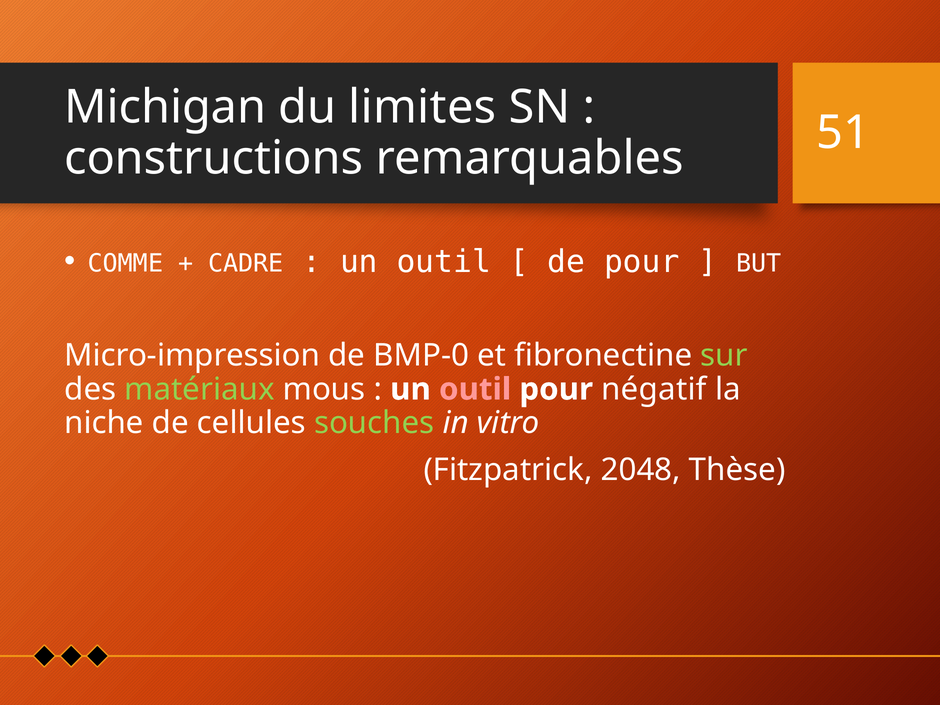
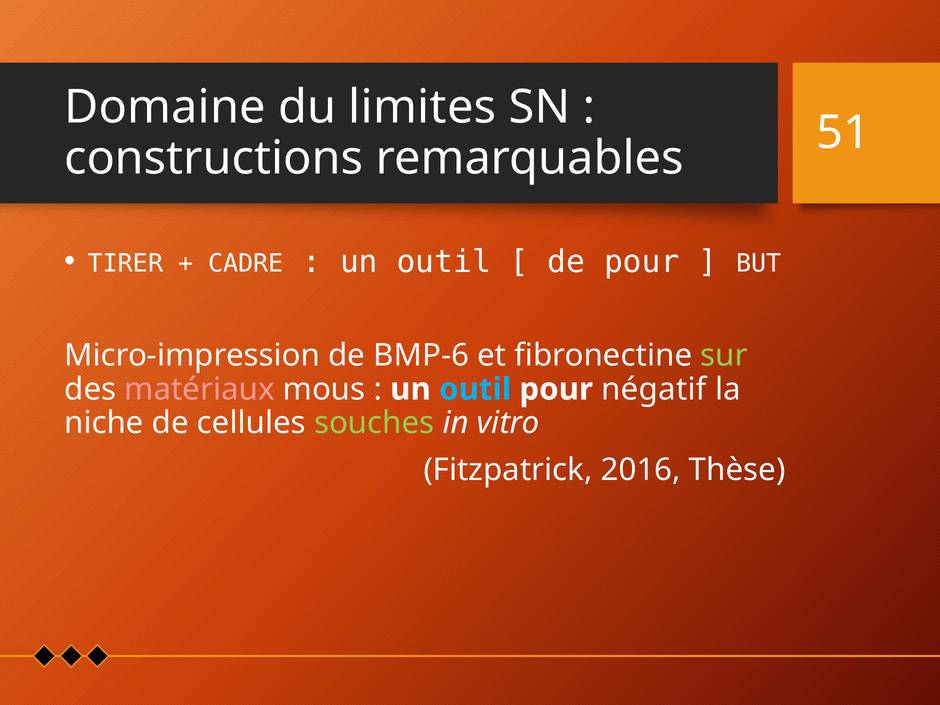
Michigan: Michigan -> Domaine (165, 107)
COMME: COMME -> TIRER (125, 264)
BMP-0: BMP-0 -> BMP-6 (421, 355)
matériaux colour: light green -> pink (199, 389)
outil colour: pink -> light blue (475, 389)
2048: 2048 -> 2016 (641, 470)
